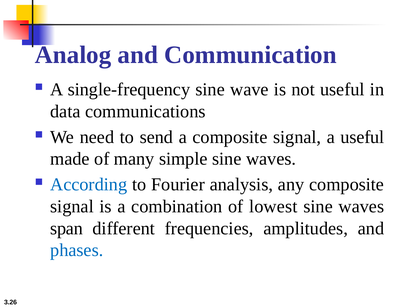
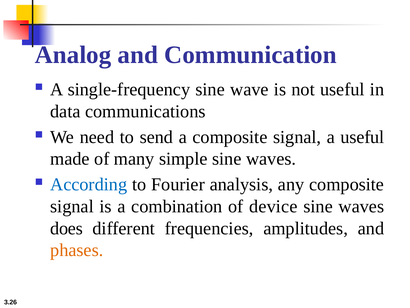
lowest: lowest -> device (273, 206)
span: span -> does (67, 228)
phases colour: blue -> orange (77, 250)
